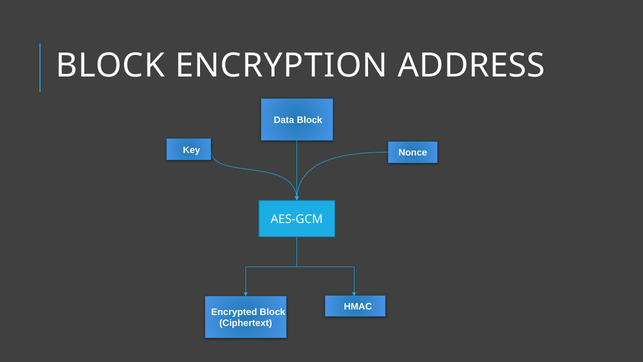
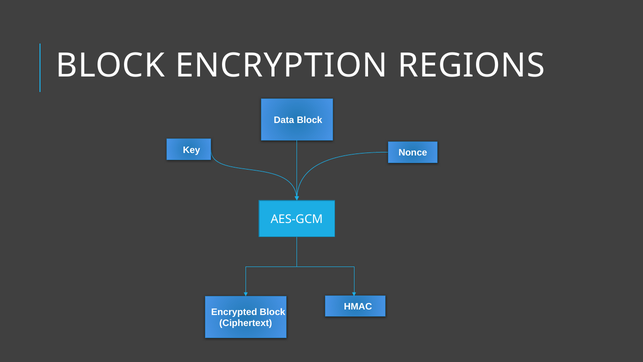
ADDRESS: ADDRESS -> REGIONS (472, 66)
